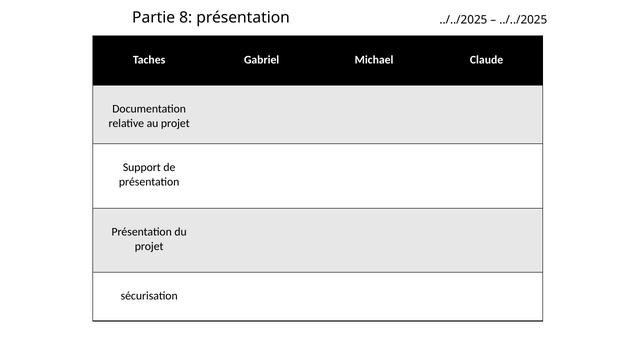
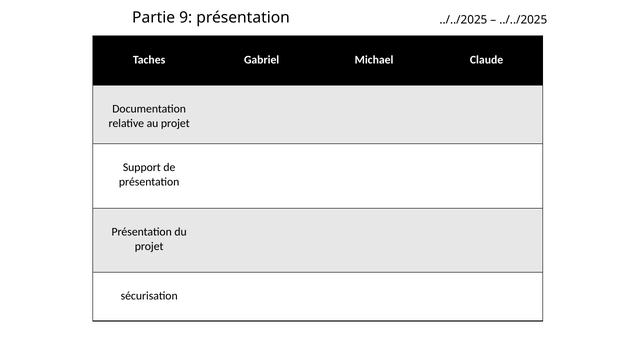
8: 8 -> 9 (186, 18)
